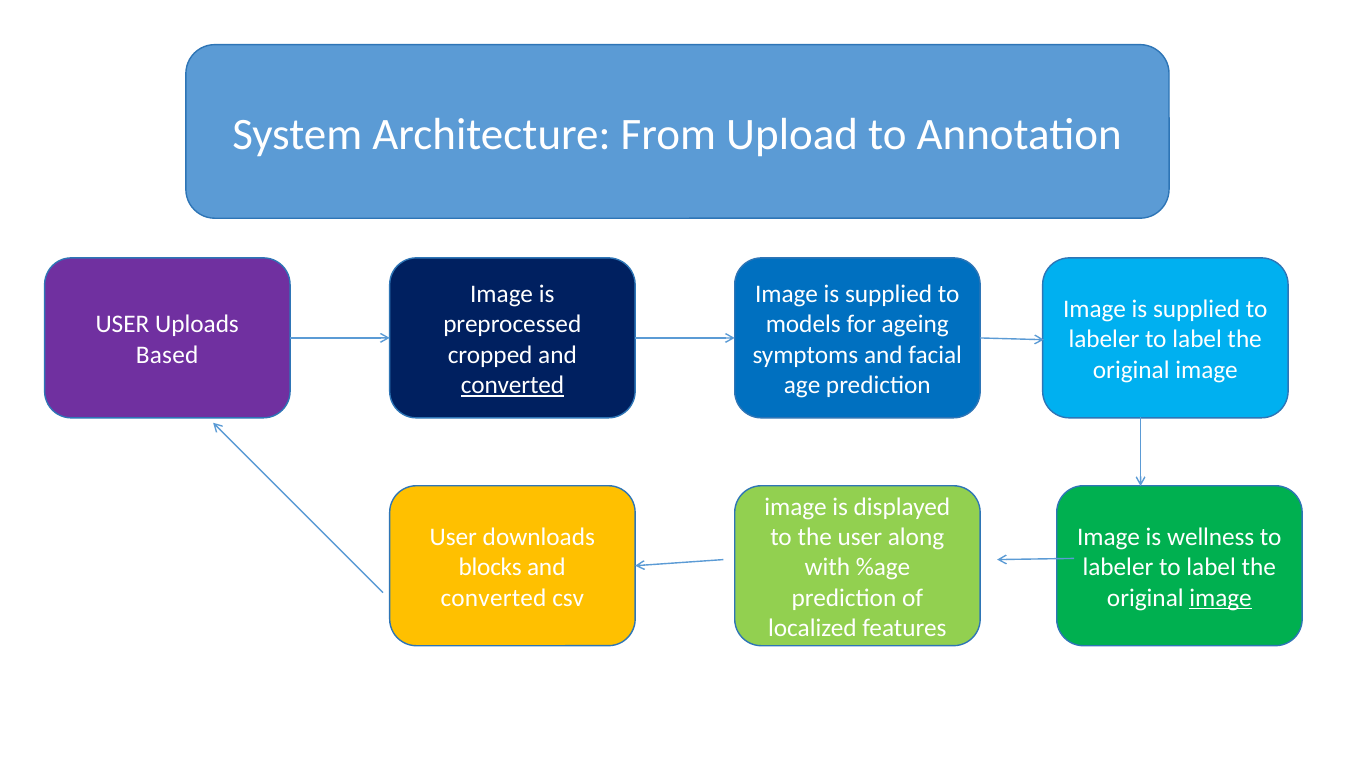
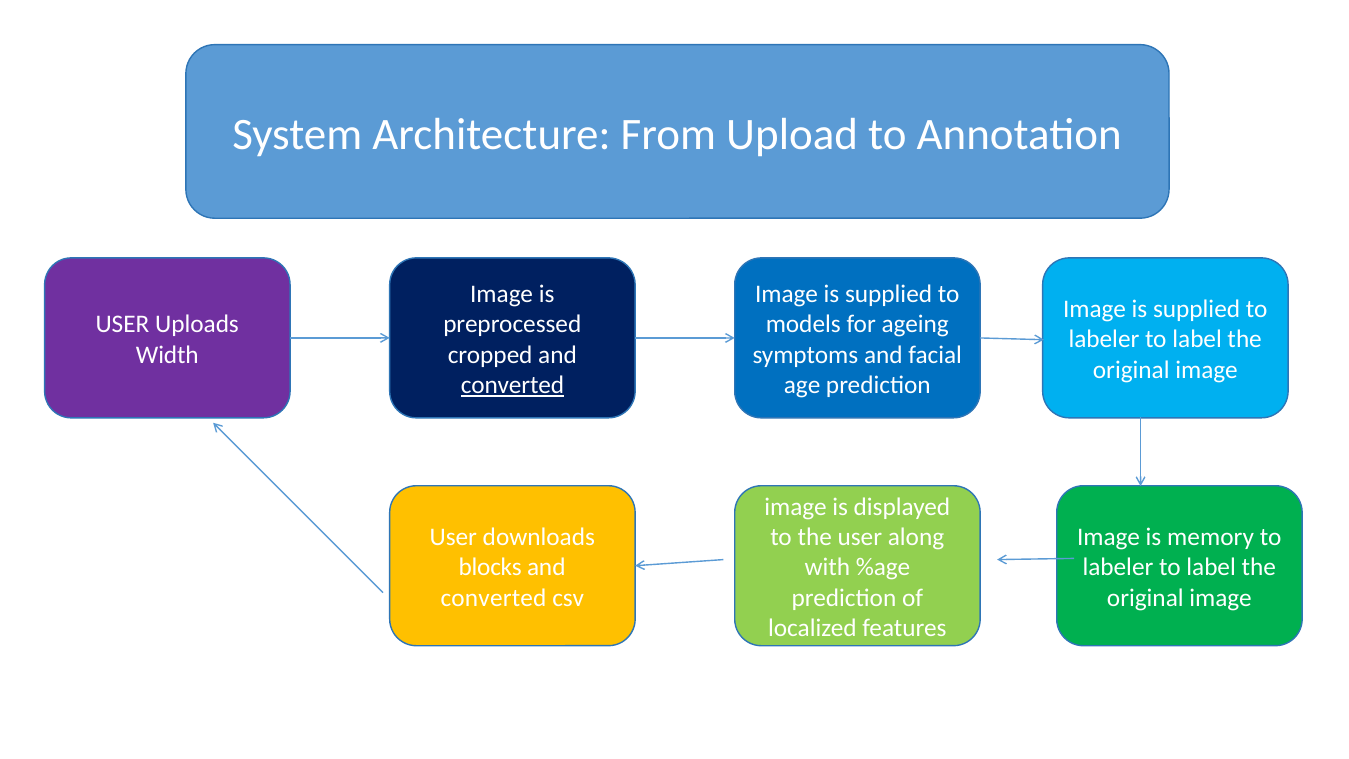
Based: Based -> Width (167, 355)
wellness: wellness -> memory (1211, 537)
image underline: present -> none (1221, 598)
